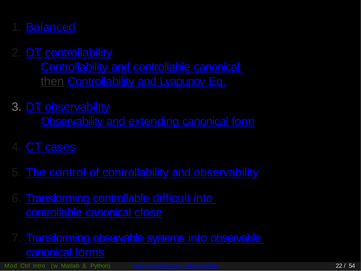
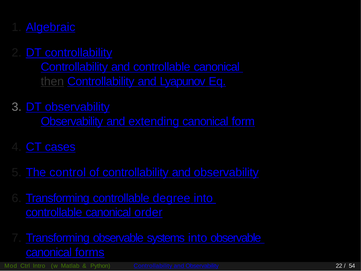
Balanced: Balanced -> Algebraic (51, 27)
difficult: difficult -> degree (171, 198)
close: close -> order (148, 212)
